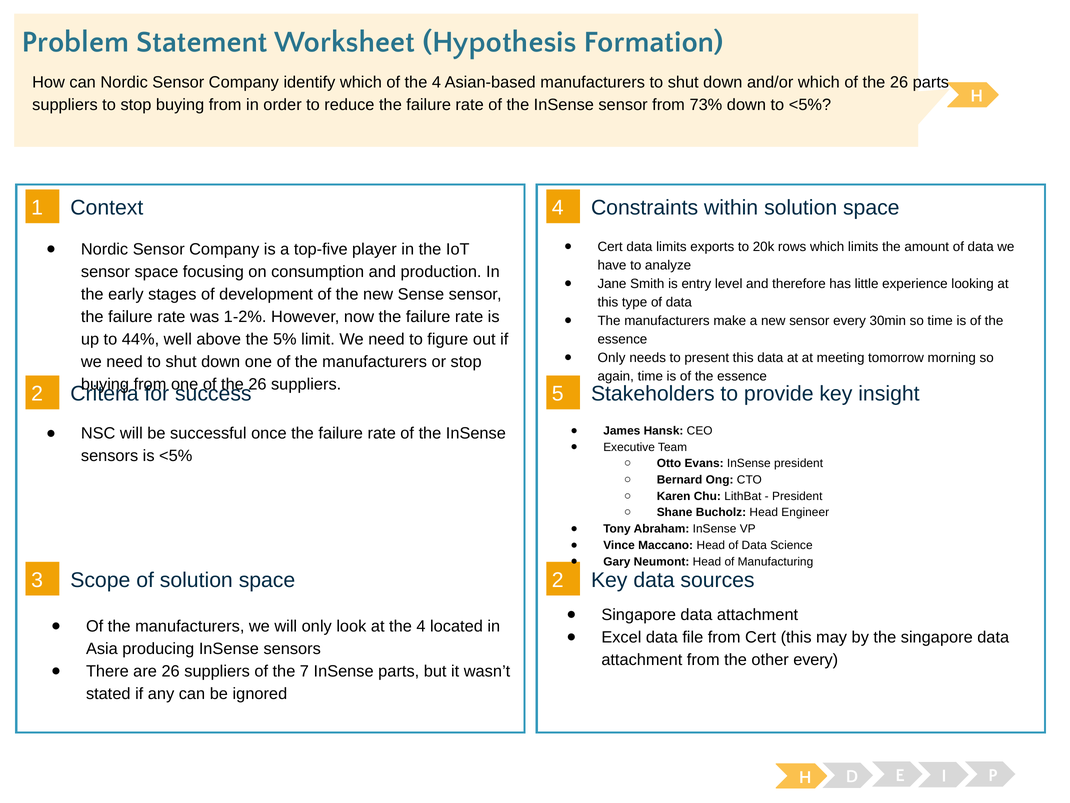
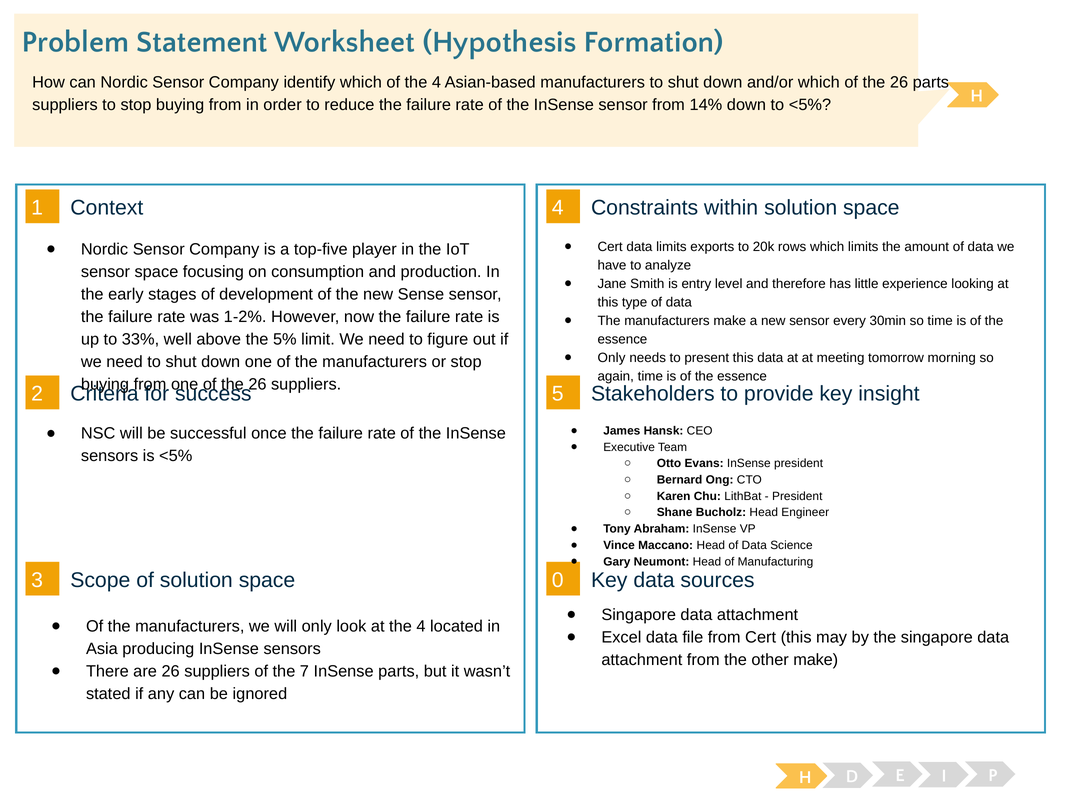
73%: 73% -> 14% (706, 105)
44%: 44% -> 33% (141, 339)
3 2: 2 -> 0 (558, 580)
other every: every -> make (816, 659)
